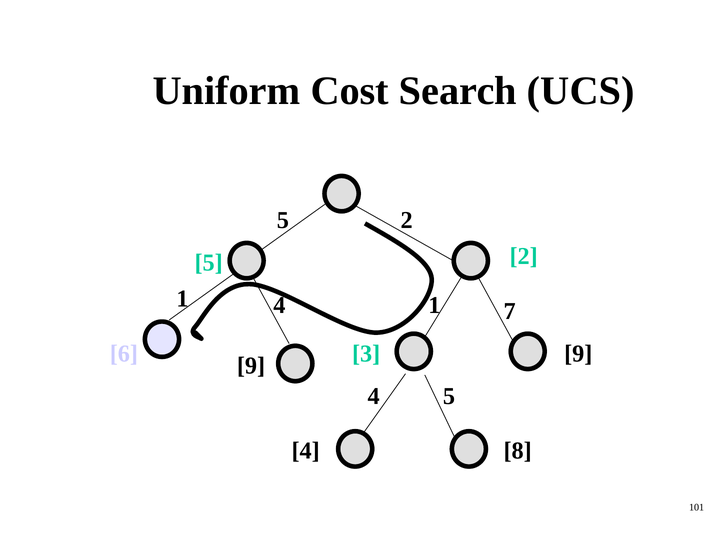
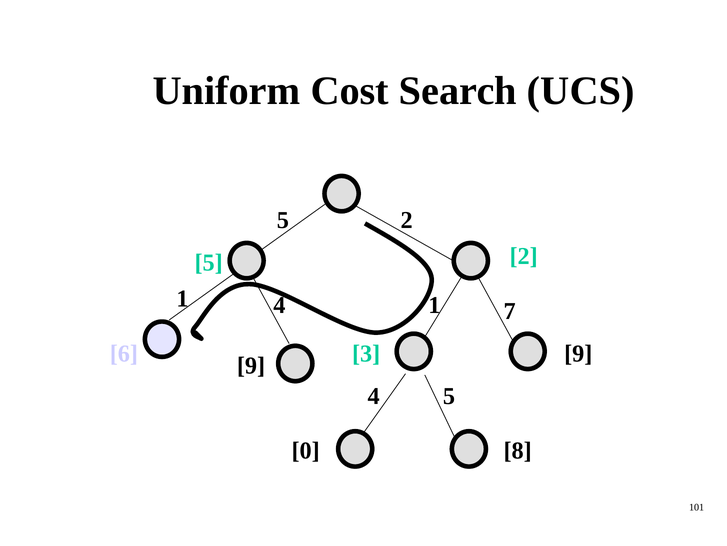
4: 4 -> 0 (306, 450)
